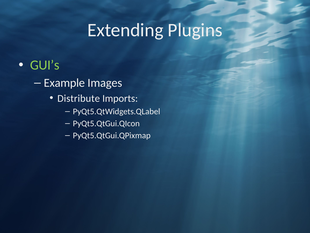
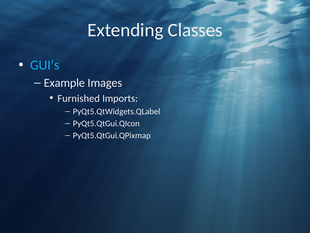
Plugins: Plugins -> Classes (195, 30)
GUI’s colour: light green -> light blue (45, 65)
Distribute: Distribute -> Furnished (79, 98)
